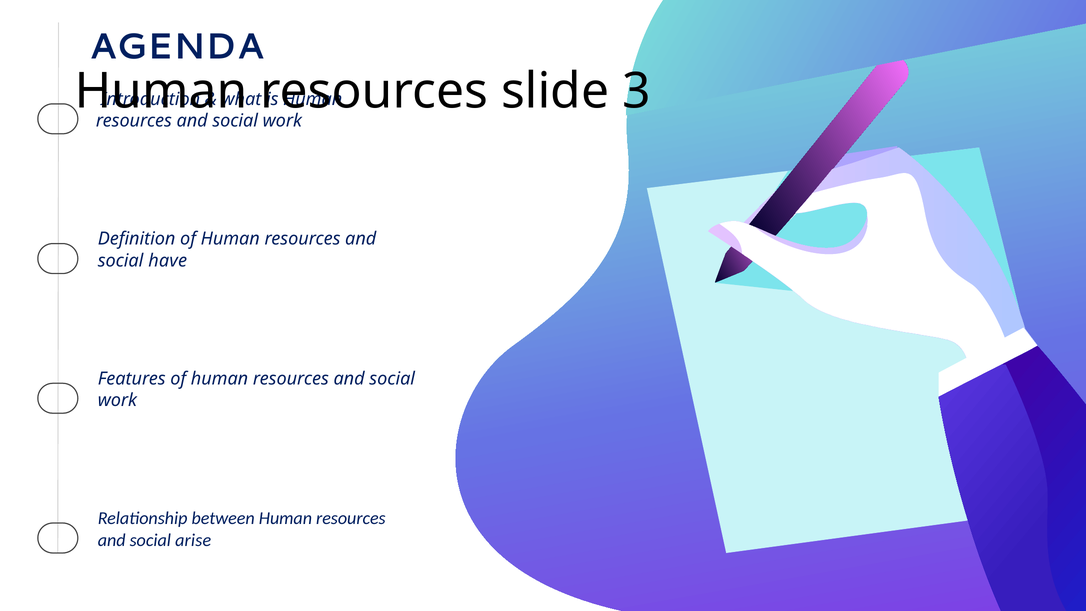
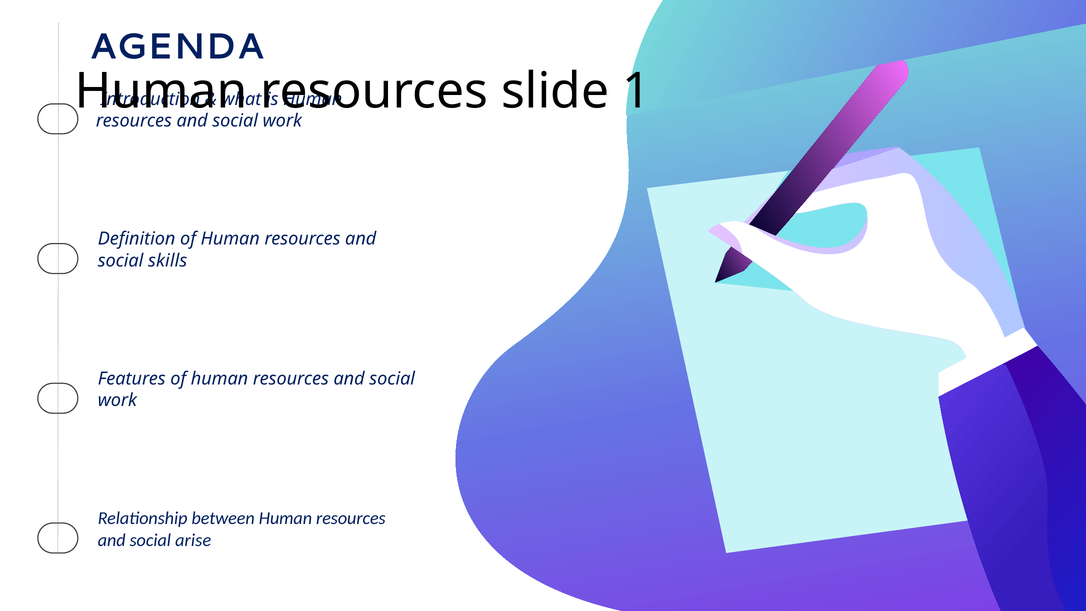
3: 3 -> 1 (636, 91)
have: have -> skills (168, 261)
